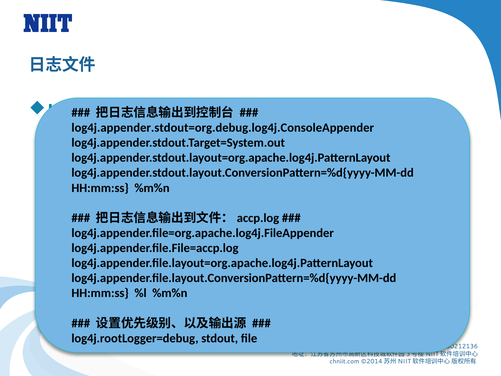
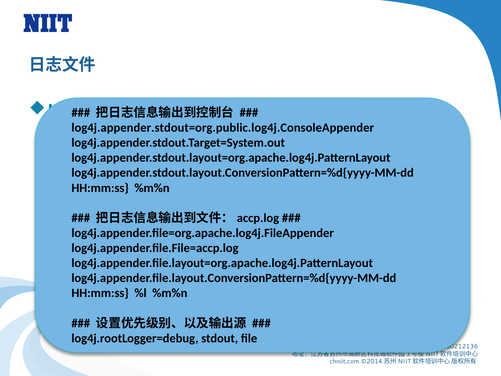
log4j.appender.stdout=org.debug.log4j.ConsoleAppender: log4j.appender.stdout=org.debug.log4j.ConsoleAppender -> log4j.appender.stdout=org.public.log4j.ConsoleAppender (223, 128)
